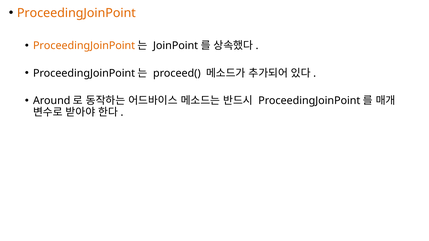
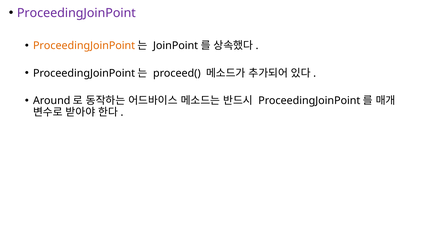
ProceedingJoinPoint colour: orange -> purple (76, 13)
